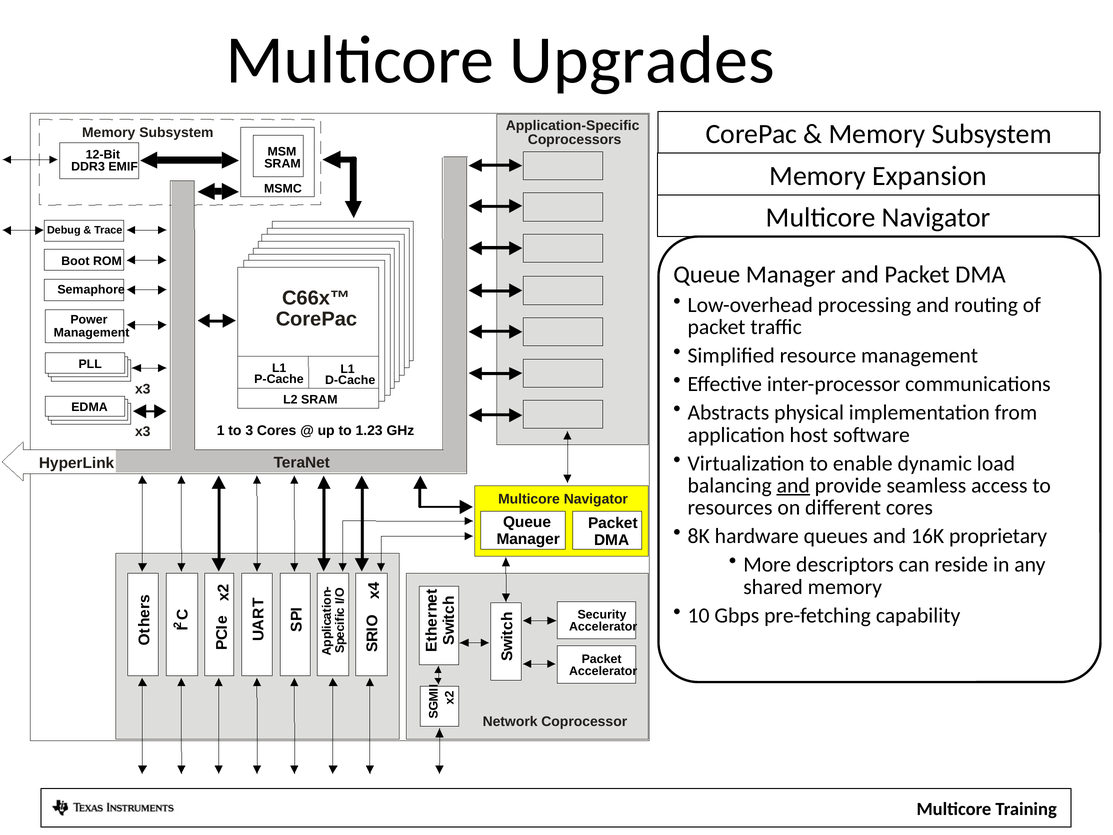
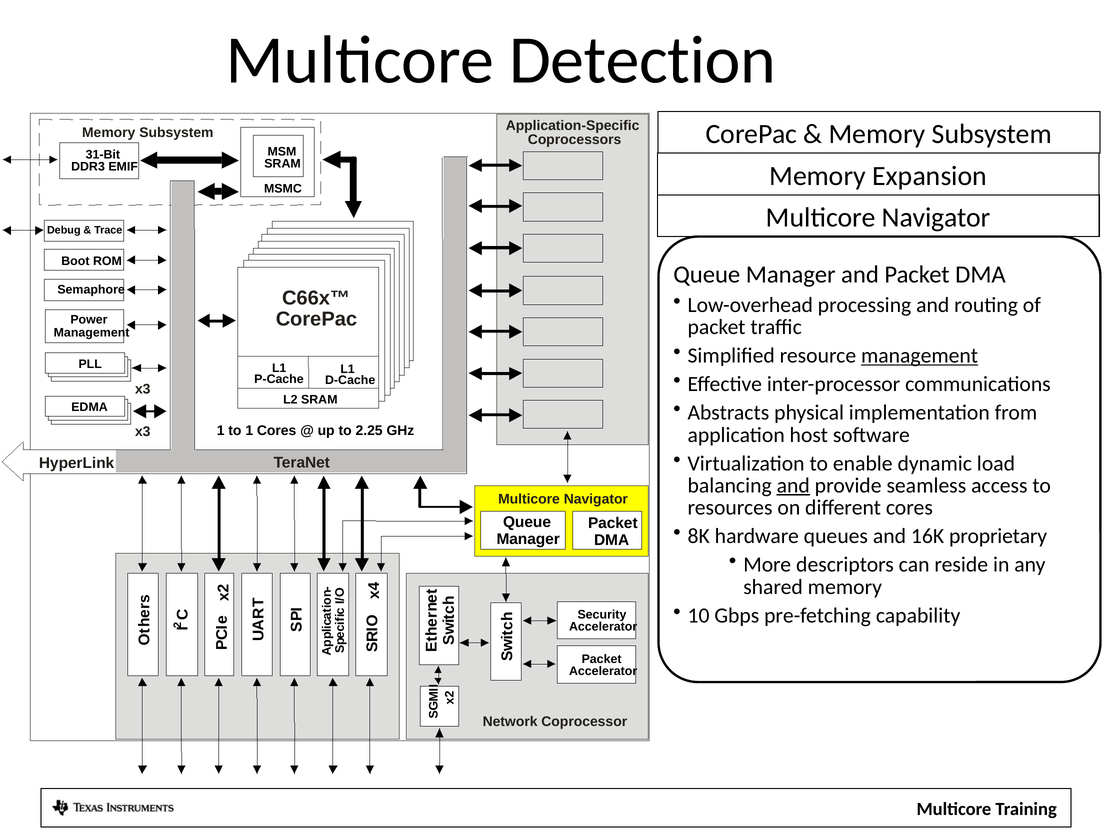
Upgrades: Upgrades -> Detection (642, 60)
12-Bit: 12-Bit -> 31-Bit (103, 155)
management underline: none -> present (920, 356)
to 3: 3 -> 1 (249, 431)
1.23: 1.23 -> 2.25 (369, 431)
